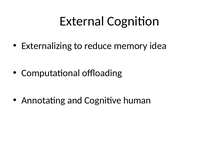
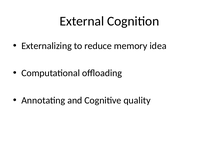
human: human -> quality (137, 100)
